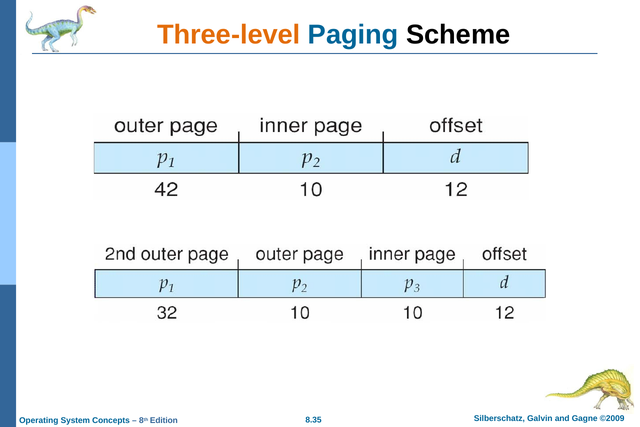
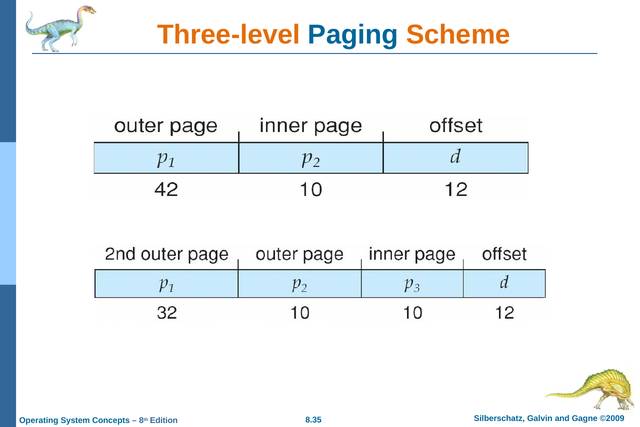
Scheme colour: black -> orange (458, 35)
